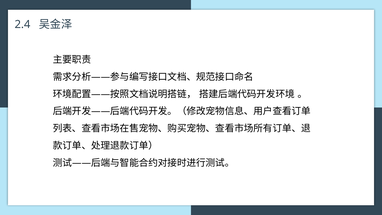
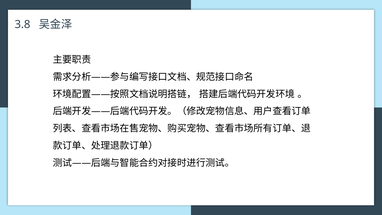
2.4: 2.4 -> 3.8 (22, 24)
